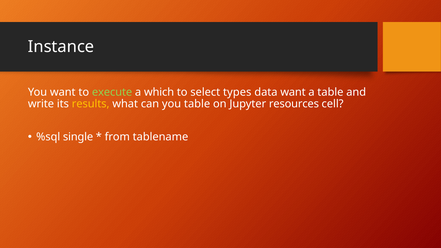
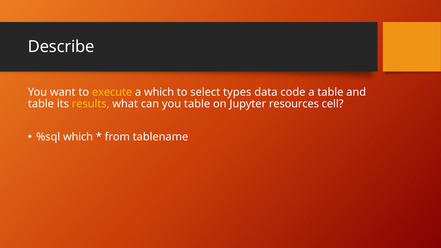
Instance: Instance -> Describe (61, 47)
execute colour: light green -> yellow (112, 92)
data want: want -> code (293, 92)
write: write -> table (41, 104)
%sql single: single -> which (78, 137)
